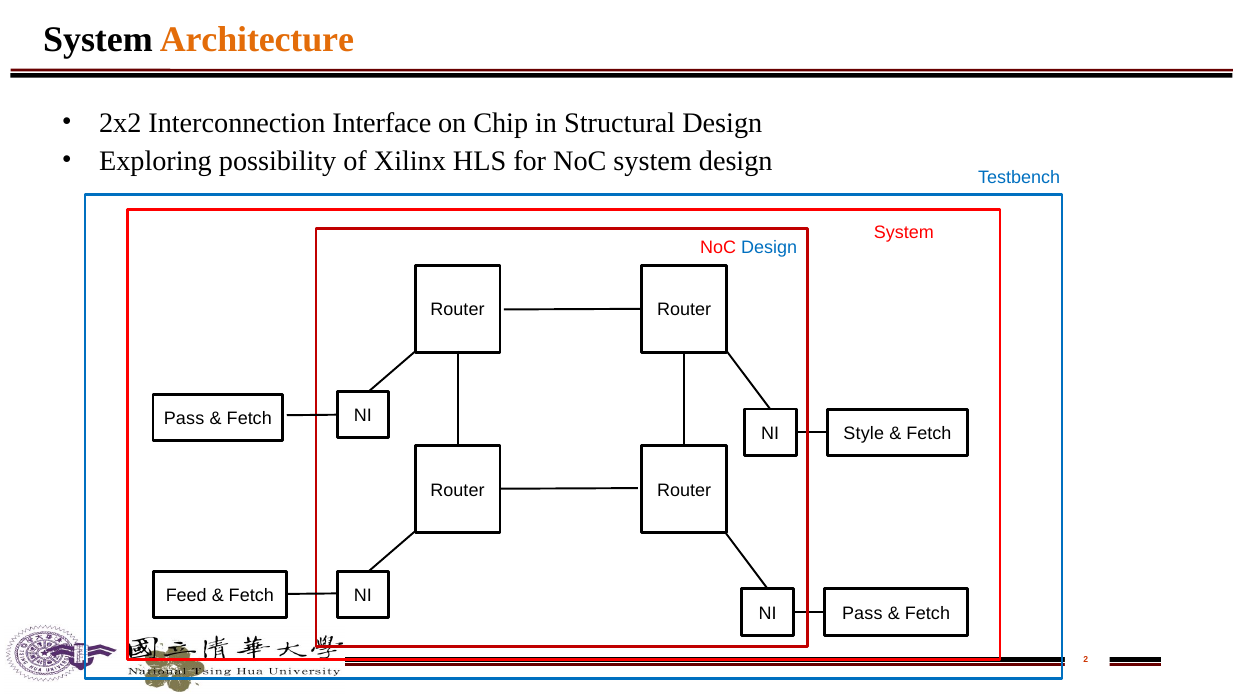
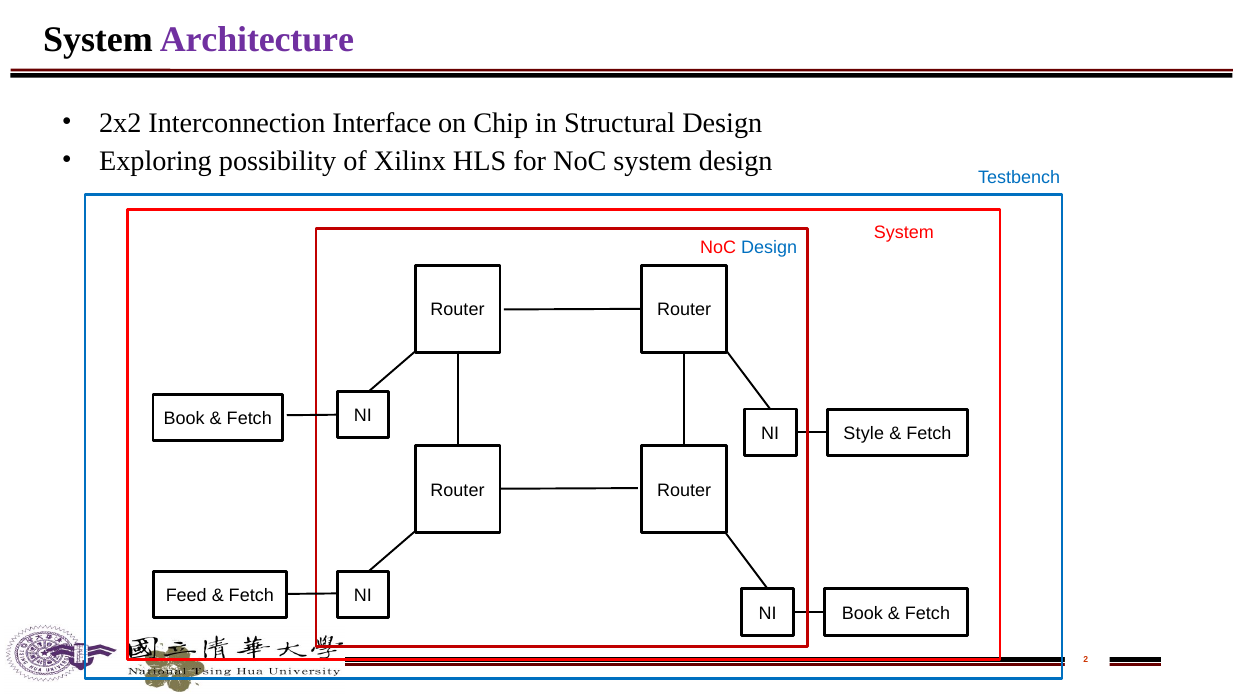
Architecture colour: orange -> purple (257, 40)
Pass: Pass -> Book (184, 419)
Pass: Pass -> Book (862, 613)
